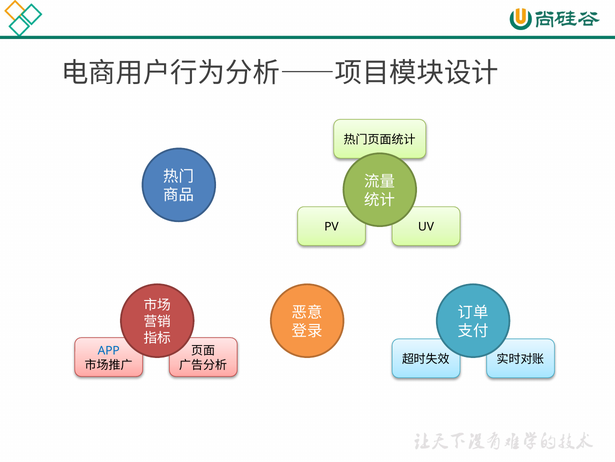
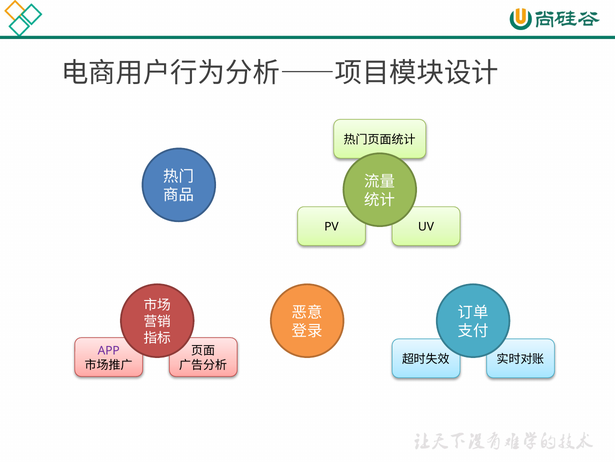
APP colour: blue -> purple (109, 350)
